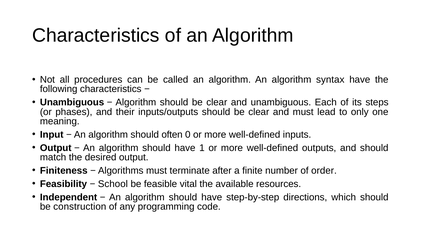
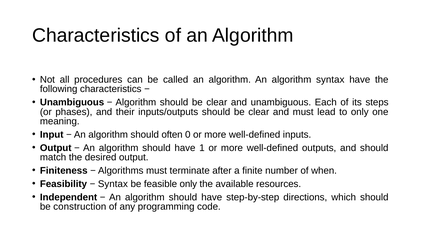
order: order -> when (324, 170)
School: School -> Syntax (113, 184)
feasible vital: vital -> only (188, 184)
